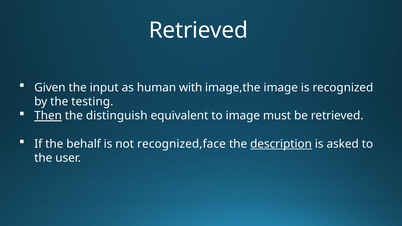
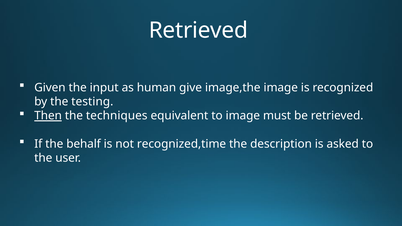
with: with -> give (191, 88)
distinguish: distinguish -> techniques (117, 116)
recognized,face: recognized,face -> recognized,time (182, 144)
description underline: present -> none (281, 144)
